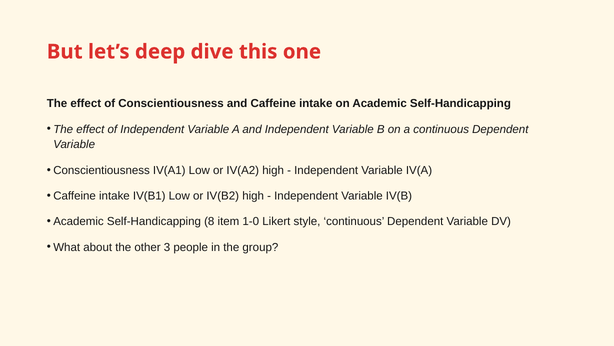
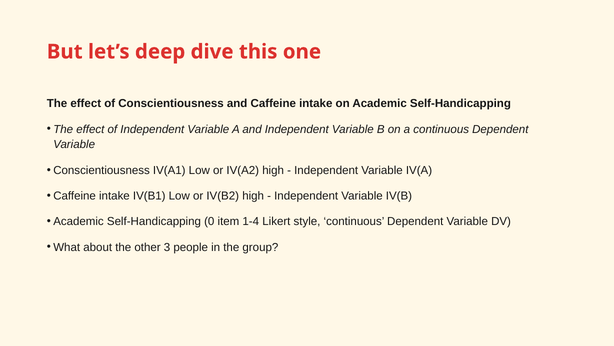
8: 8 -> 0 (209, 221)
1-0: 1-0 -> 1-4 (251, 221)
